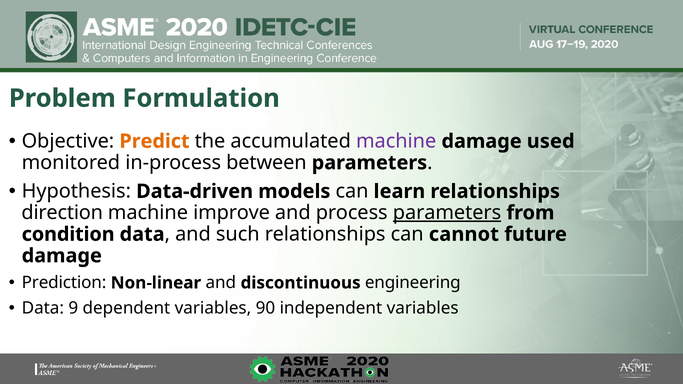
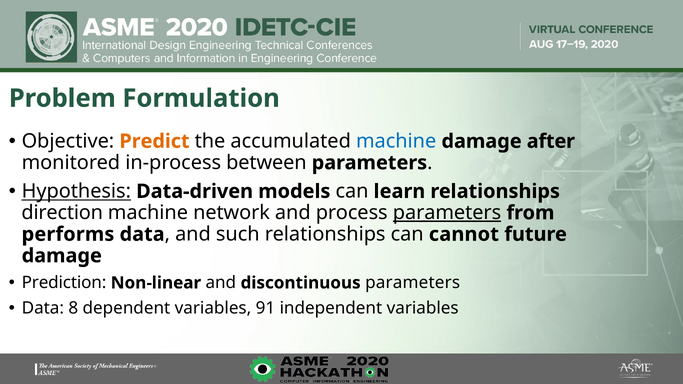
machine colour: purple -> blue (396, 141)
used: used -> after (551, 141)
Hypothesis underline: none -> present (76, 191)
improve: improve -> network (232, 213)
condition: condition -> performs (68, 234)
discontinuous engineering: engineering -> parameters (413, 283)
9: 9 -> 8 (73, 309)
90: 90 -> 91 (265, 309)
